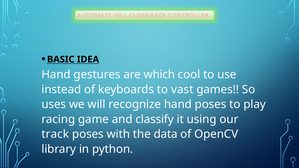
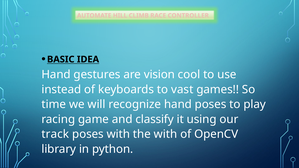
which: which -> vision (159, 75)
uses: uses -> time (54, 104)
the data: data -> with (166, 134)
